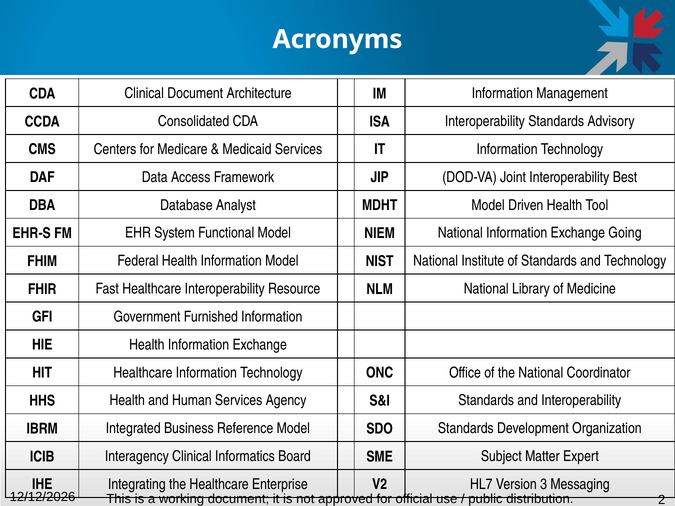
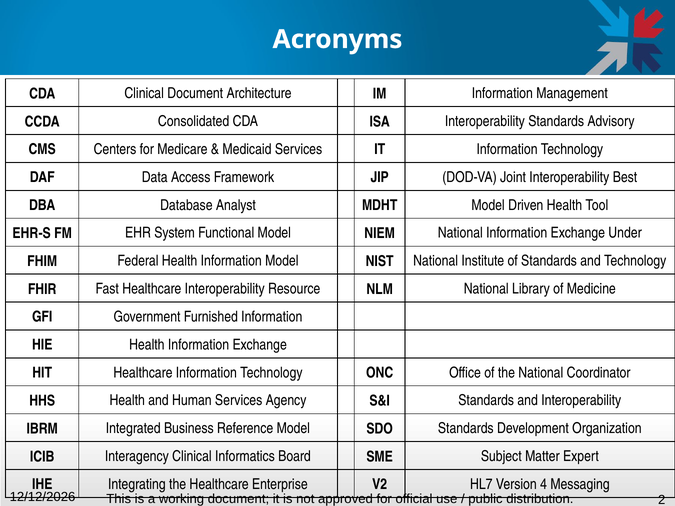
Going: Going -> Under (625, 233)
3: 3 -> 4 (544, 485)
